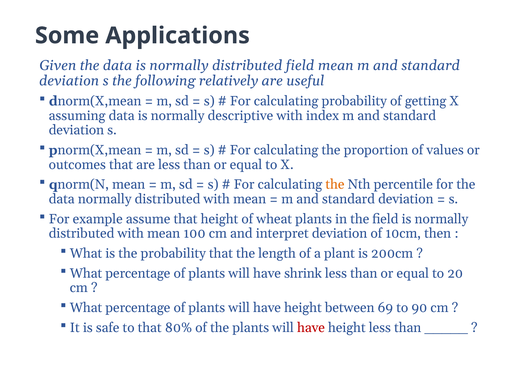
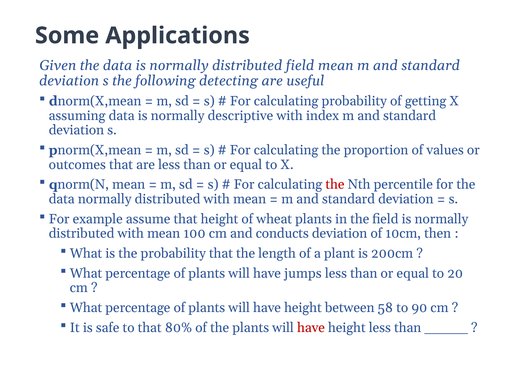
relatively: relatively -> detecting (229, 81)
the colour: orange -> red (335, 185)
interpret: interpret -> conducts (282, 234)
shrink: shrink -> jumps (303, 273)
69: 69 -> 58 (385, 308)
